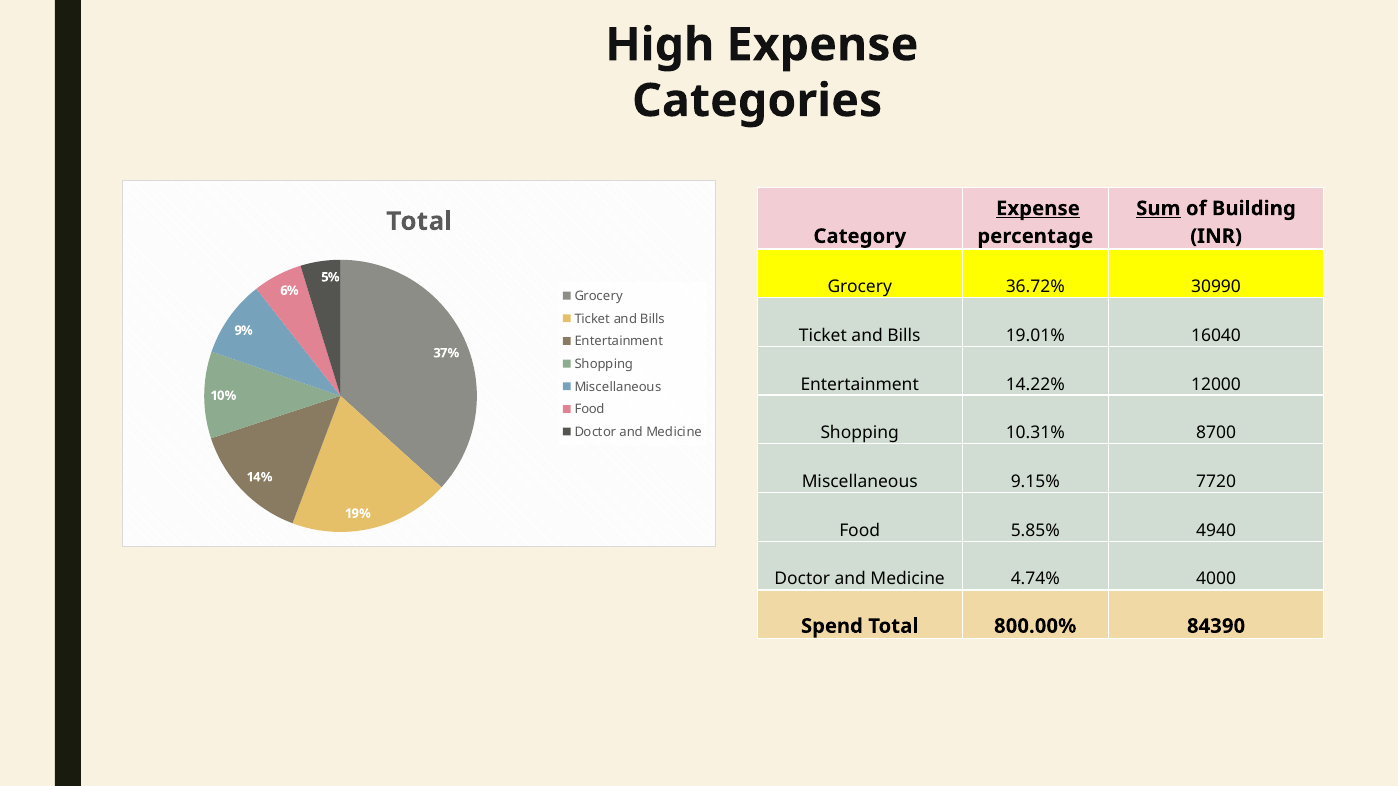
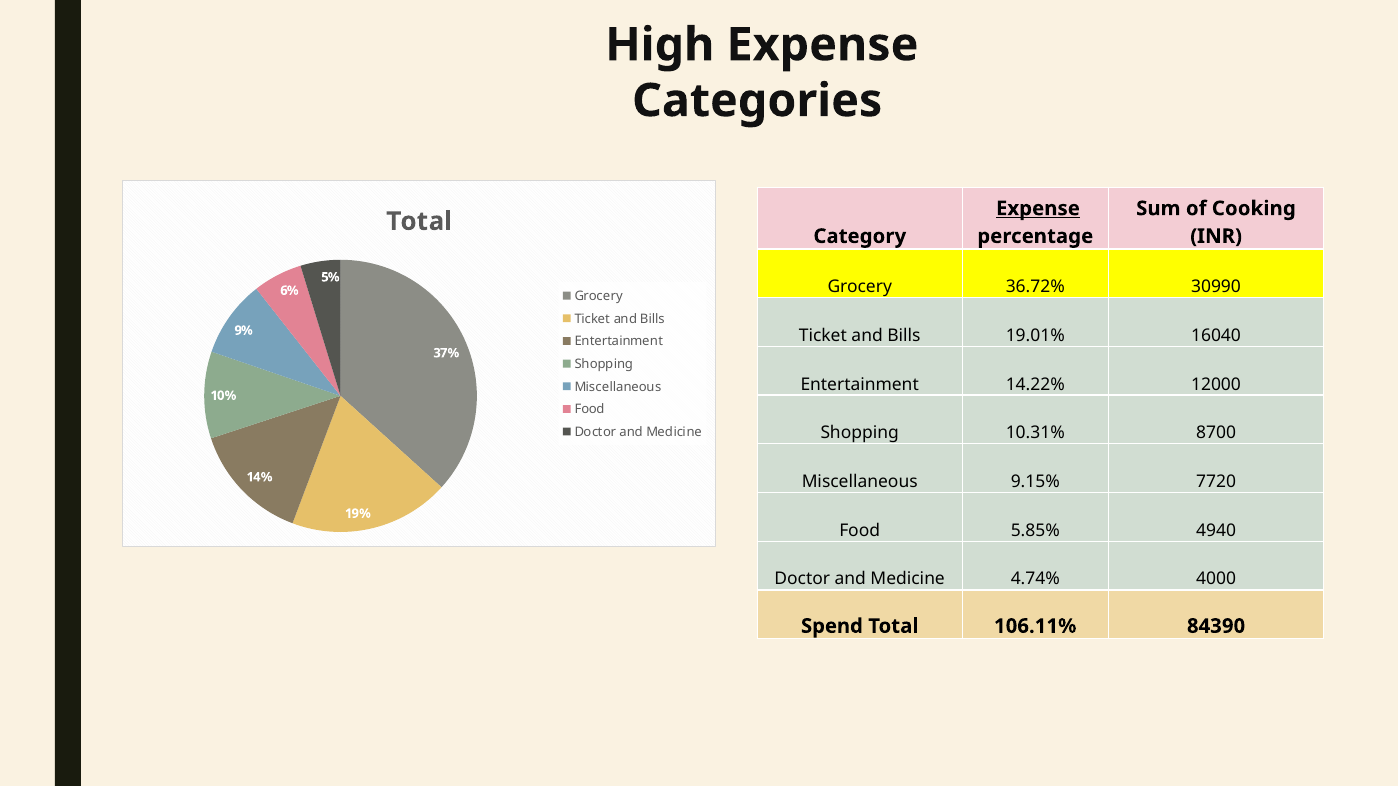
Sum underline: present -> none (1158, 209)
Building: Building -> Cooking (1254, 209)
800.00%: 800.00% -> 106.11% (1035, 626)
